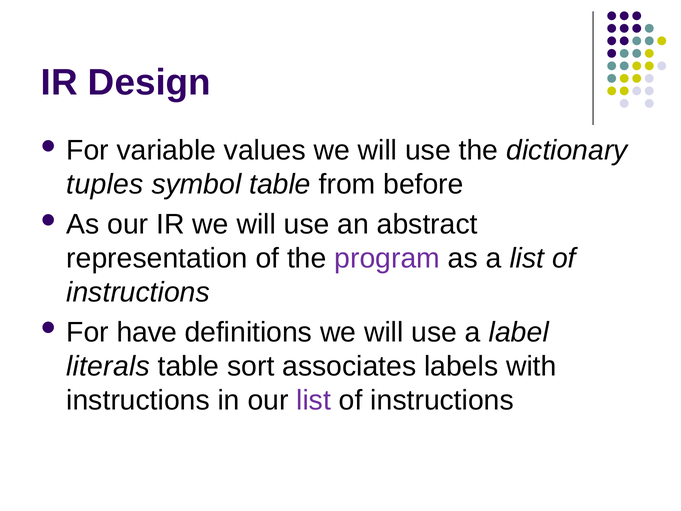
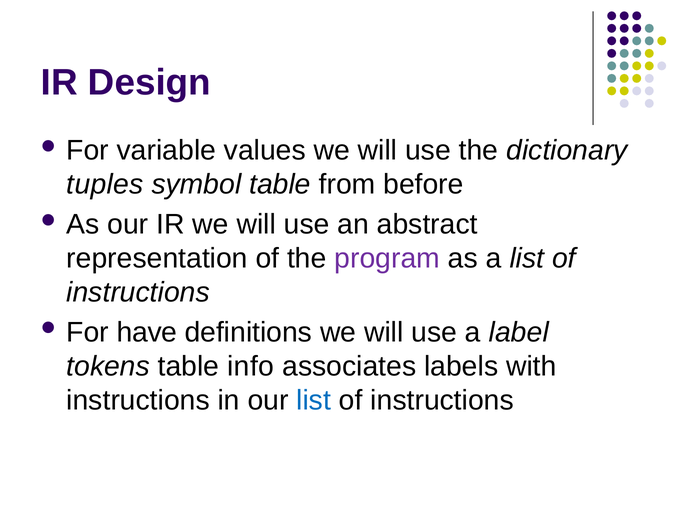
literals: literals -> tokens (108, 366)
sort: sort -> info (251, 366)
list colour: purple -> blue (314, 400)
